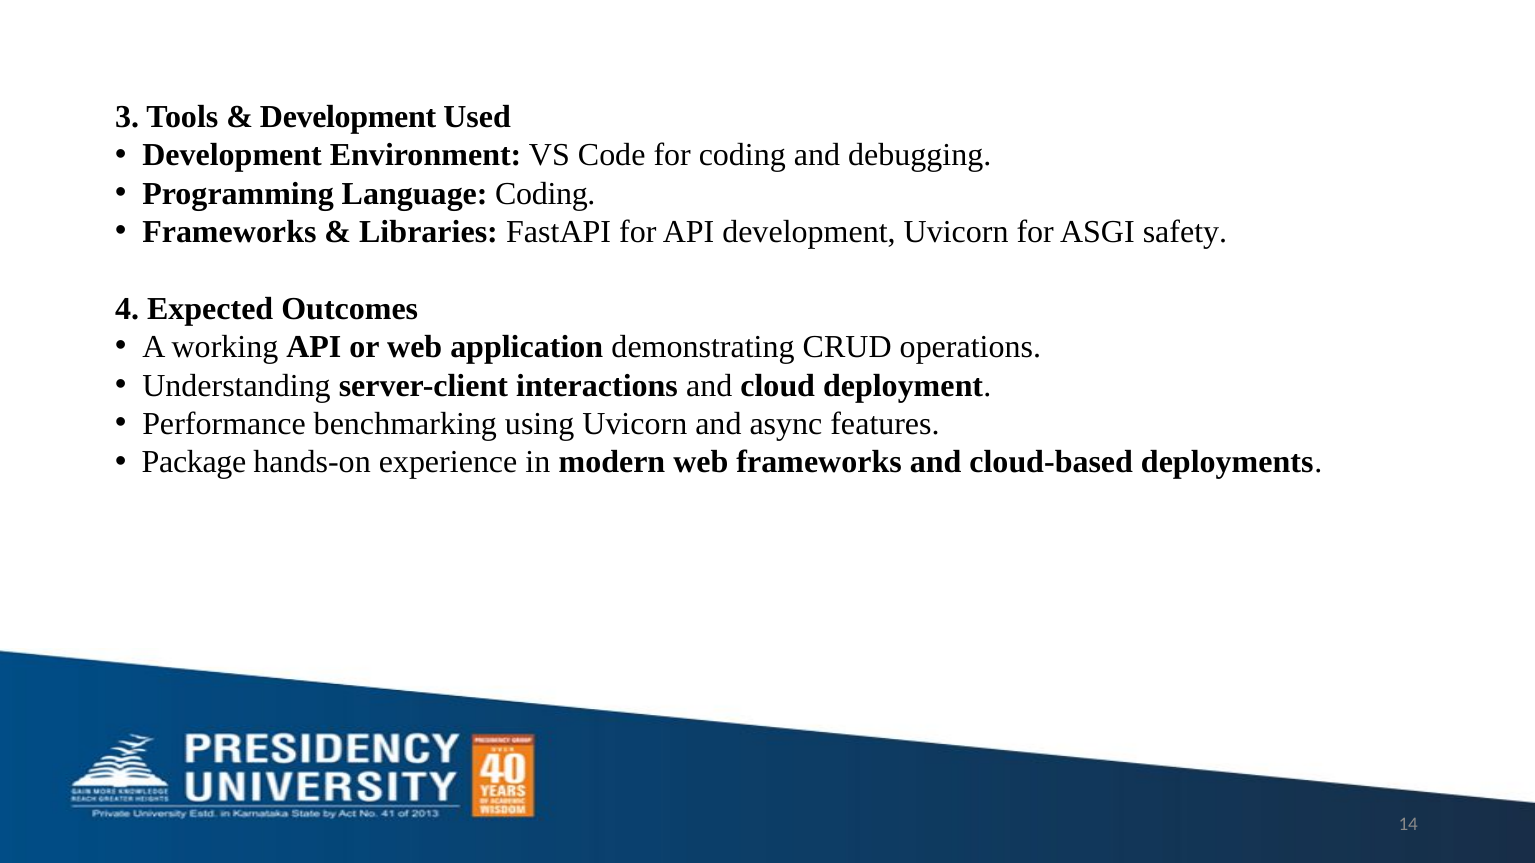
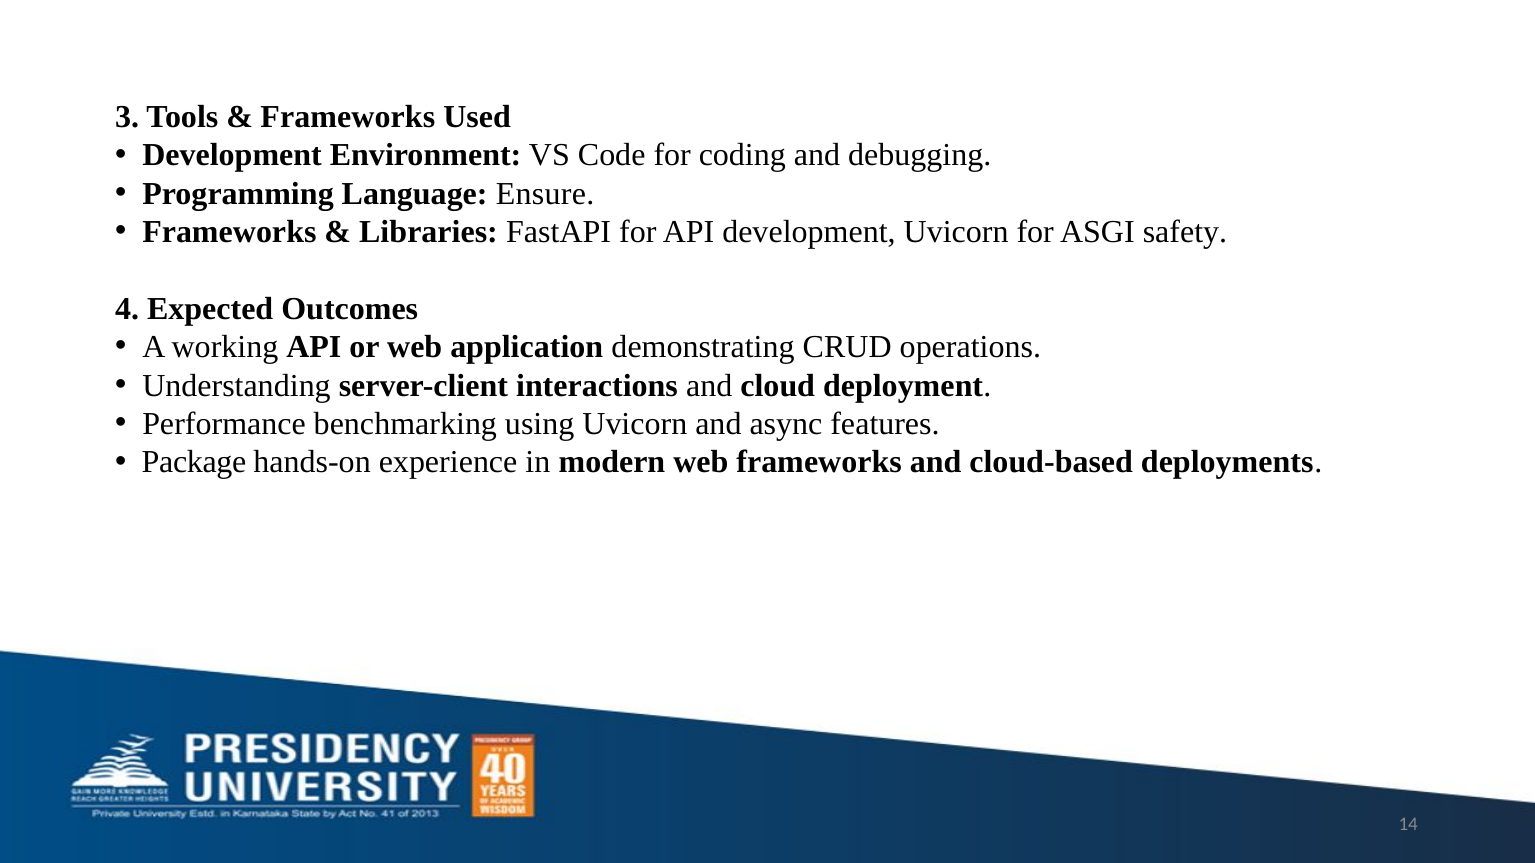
Development: Development -> Frameworks (348, 117)
Language Coding: Coding -> Ensure (545, 194)
